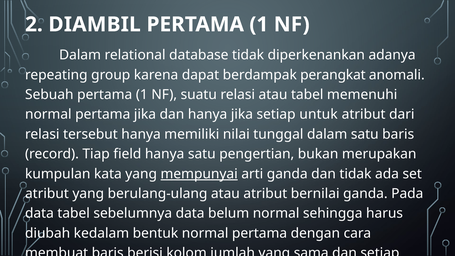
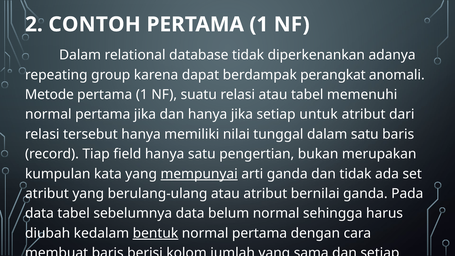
DIAMBIL: DIAMBIL -> CONTOH (95, 24)
Sebuah: Sebuah -> Metode (49, 95)
bentuk underline: none -> present (155, 233)
